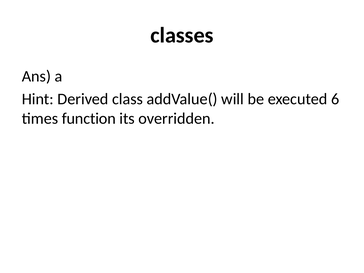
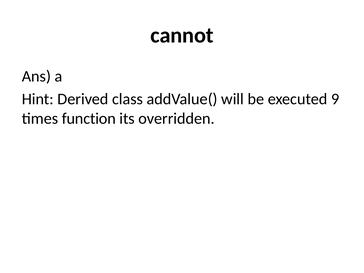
classes: classes -> cannot (182, 35)
6: 6 -> 9 (335, 99)
